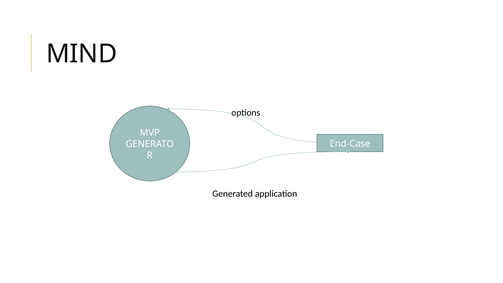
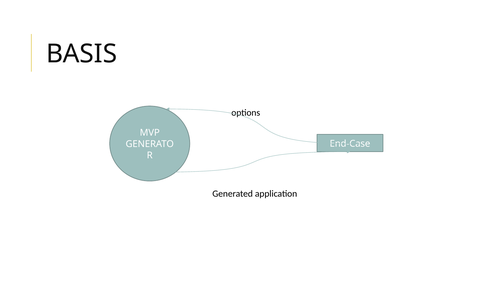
MIND: MIND -> BASIS (82, 54)
